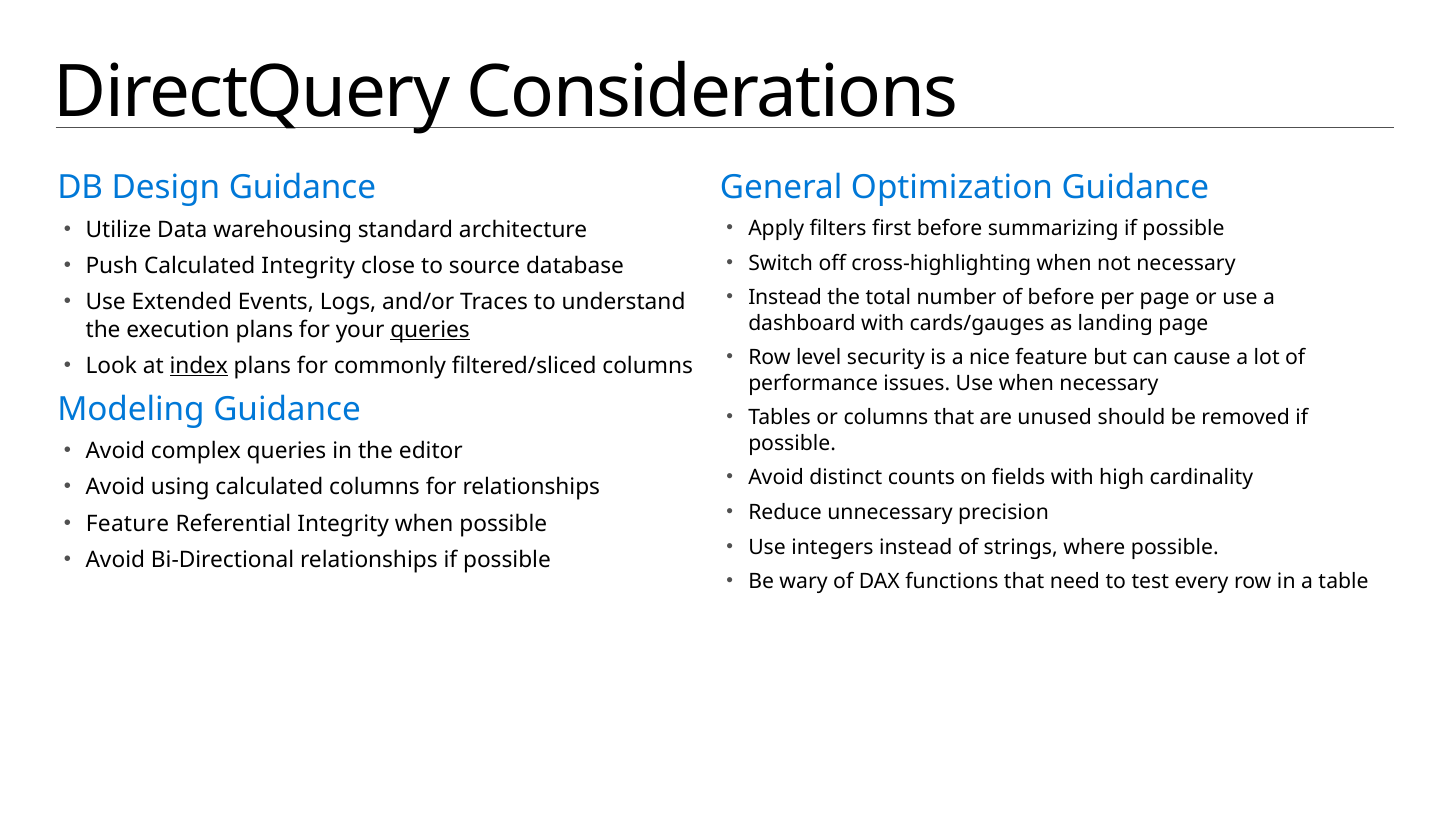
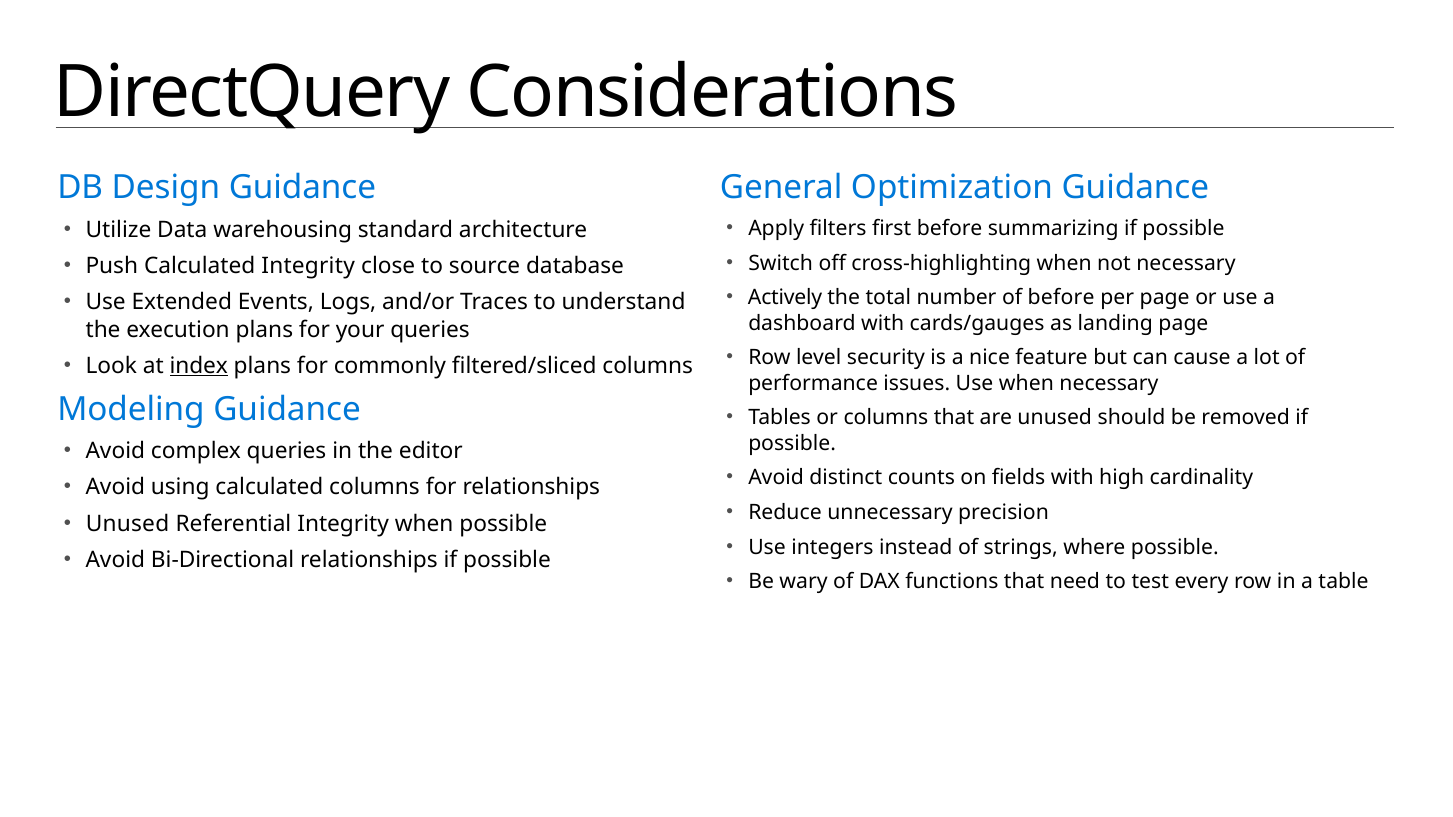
Instead: Instead -> Actively (785, 298)
queries underline: present -> none (430, 330)
Feature: Feature -> Unused (128, 524)
